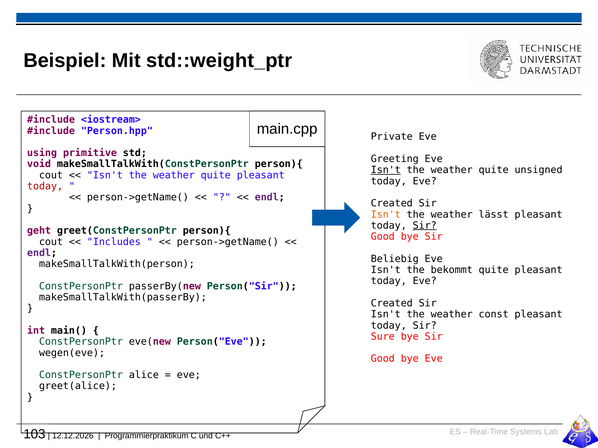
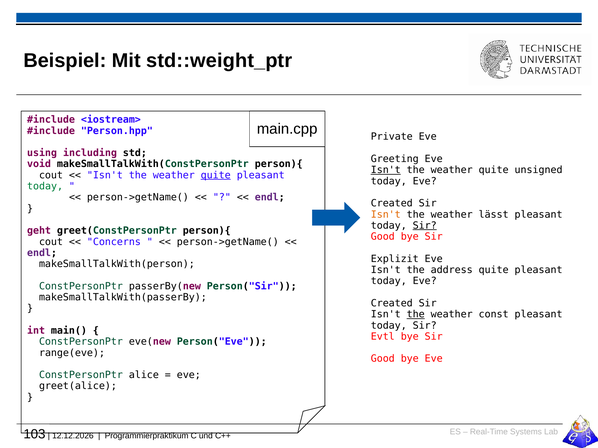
primitive: primitive -> including (90, 153)
quite underline: none -> present (216, 175)
today colour: red -> green (45, 186)
Includes: Includes -> Concerns (114, 242)
Beliebig: Beliebig -> Explizit (395, 259)
bekommt: bekommt -> address (452, 270)
the underline: none -> present (416, 315)
Sure: Sure -> Evtl (383, 337)
wegen(eve: wegen(eve -> range(eve (72, 353)
